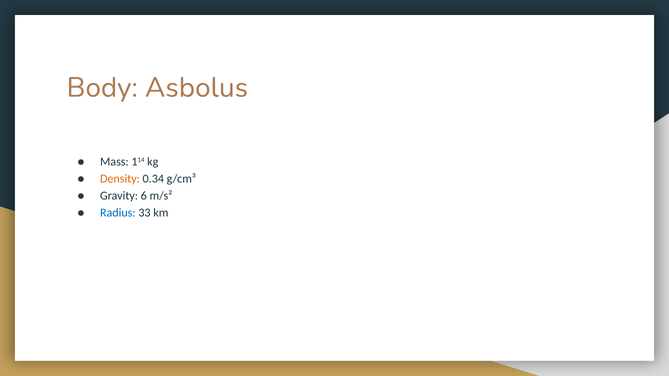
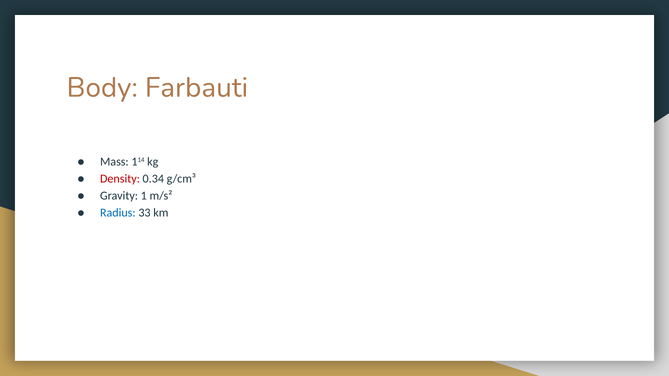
Asbolus: Asbolus -> Farbauti (197, 88)
Density colour: orange -> red (120, 179)
6: 6 -> 1 (144, 196)
